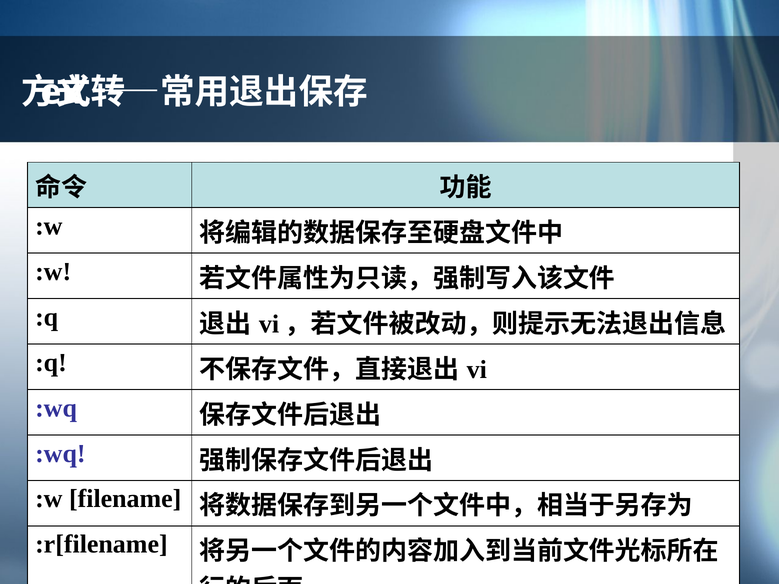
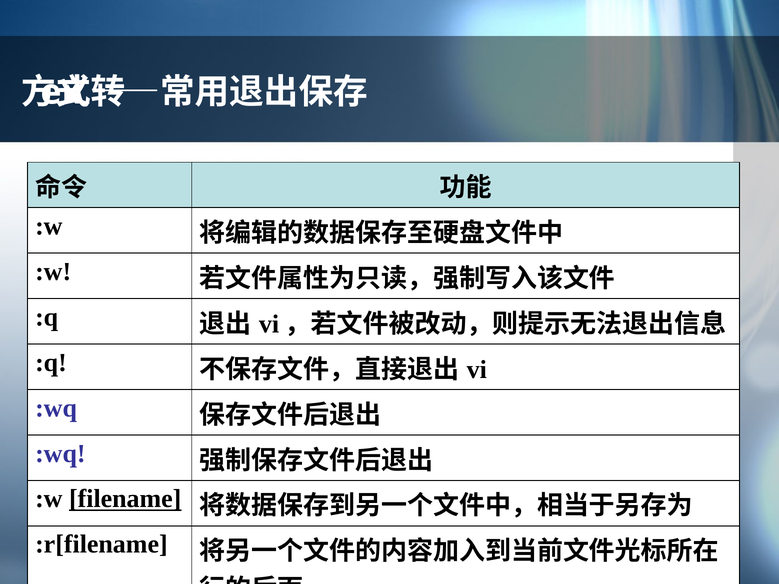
filename underline: none -> present (125, 499)
